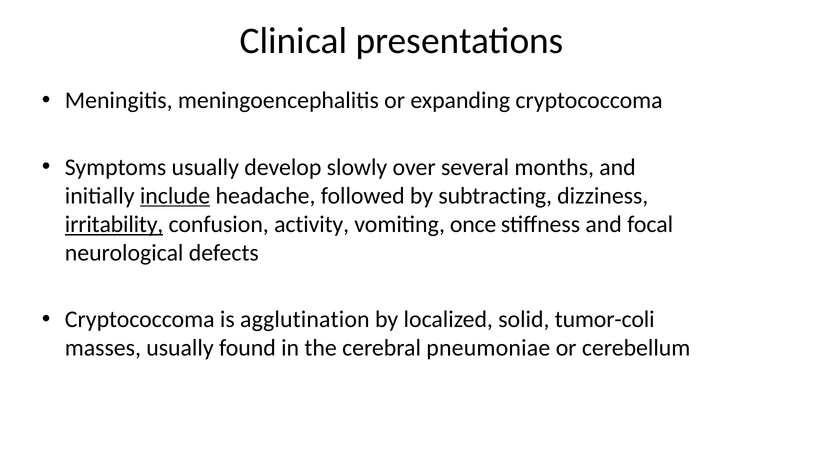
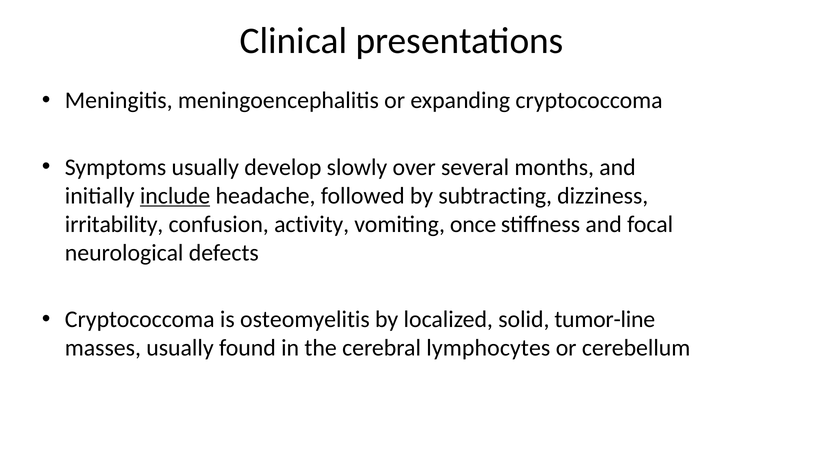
irritability underline: present -> none (114, 224)
agglutination: agglutination -> osteomyelitis (305, 319)
tumor-coli: tumor-coli -> tumor-line (605, 319)
pneumoniae: pneumoniae -> lymphocytes (488, 348)
